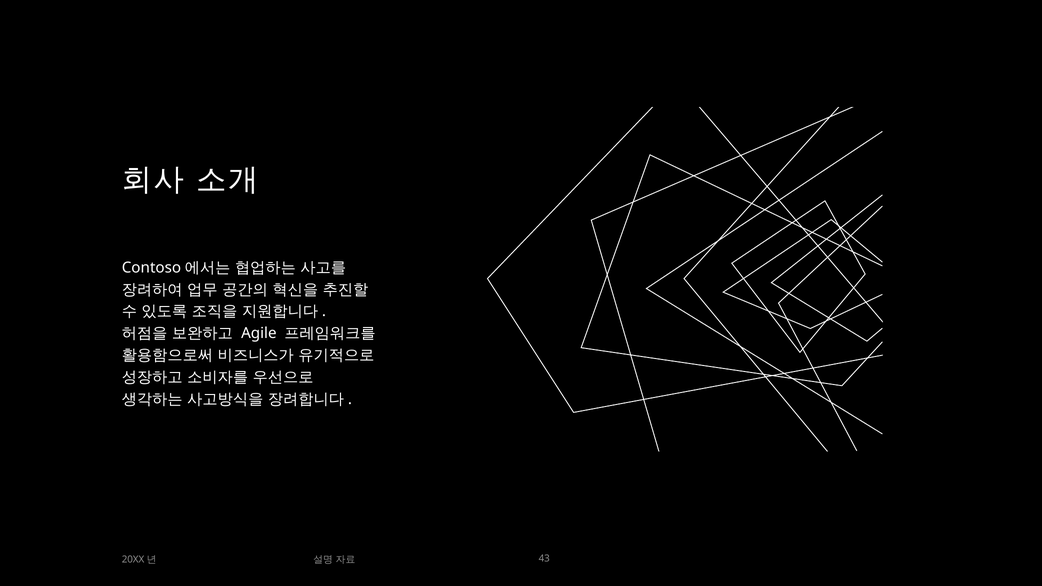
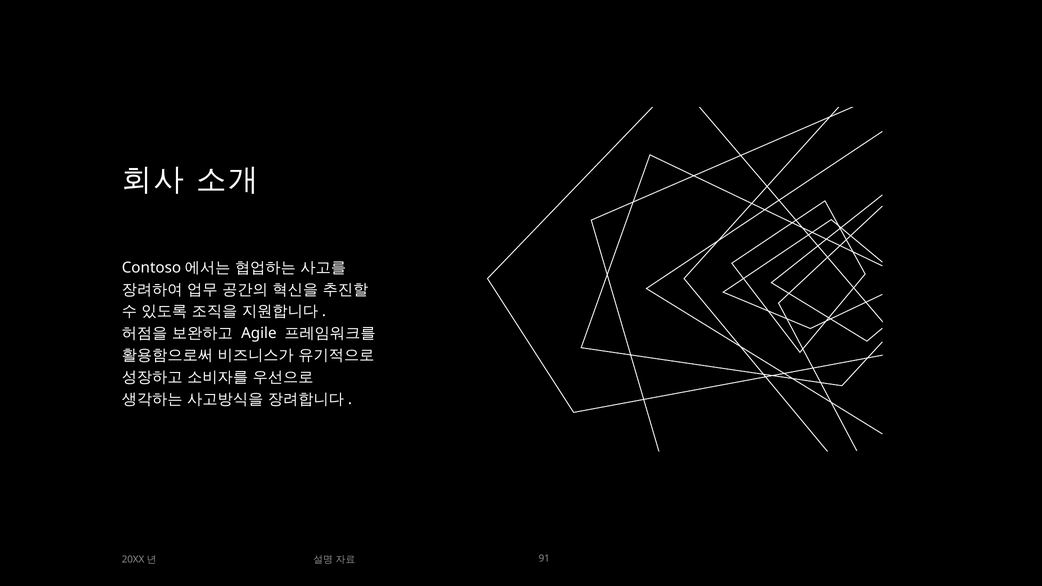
43: 43 -> 91 (544, 559)
